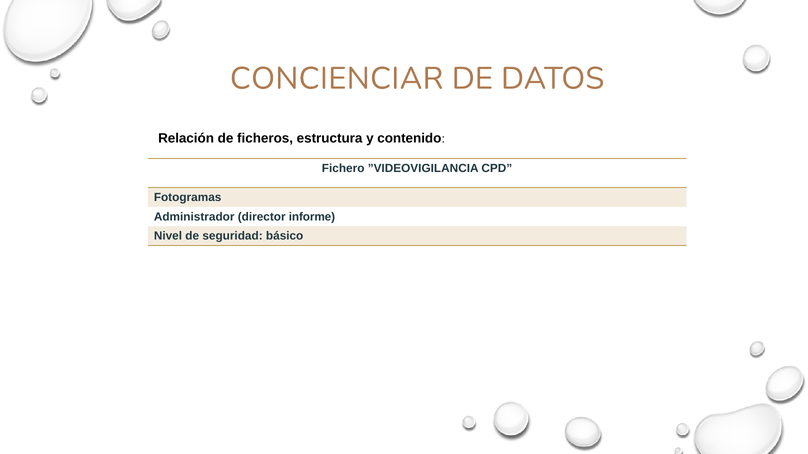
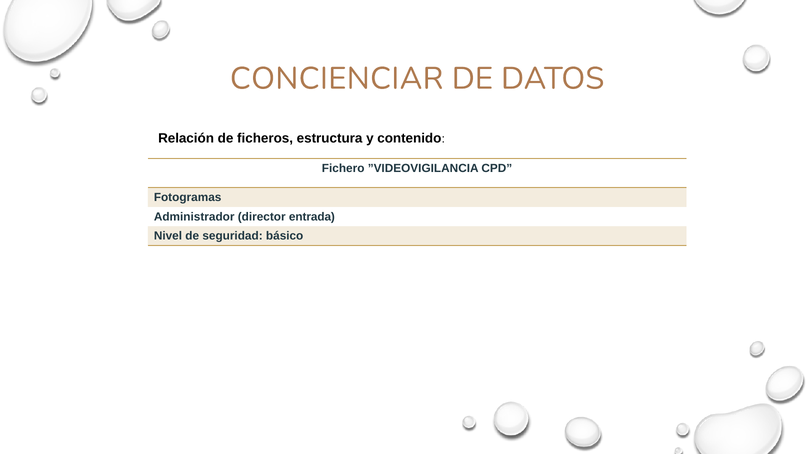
informe: informe -> entrada (312, 217)
